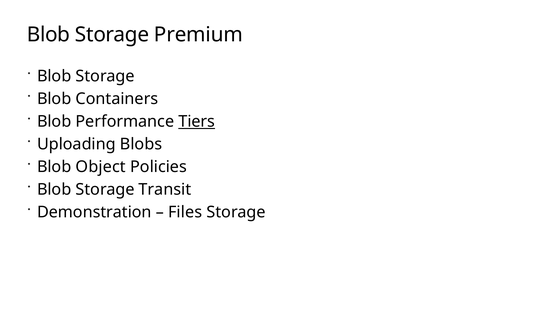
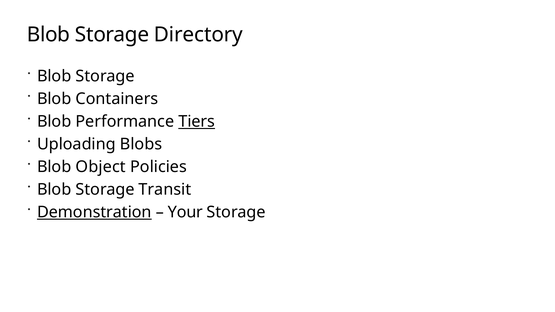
Premium: Premium -> Directory (198, 35)
Demonstration underline: none -> present (94, 212)
Files: Files -> Your (185, 212)
